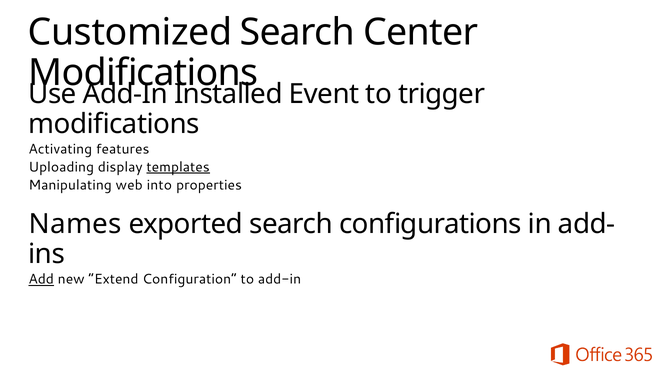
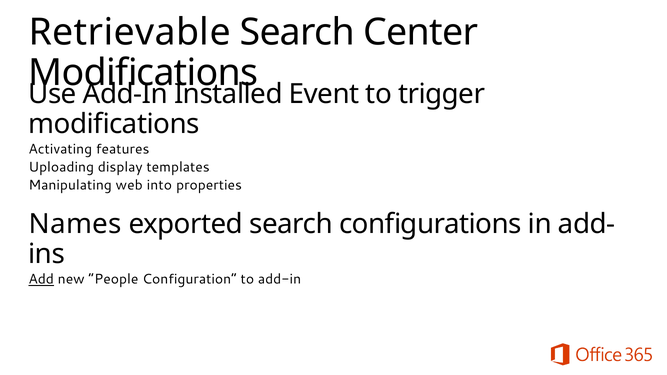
Customized: Customized -> Retrievable (130, 33)
templates underline: present -> none (178, 167)
Extend: Extend -> People (113, 280)
